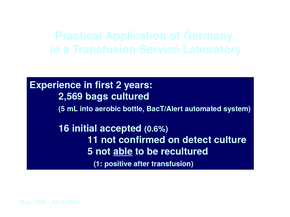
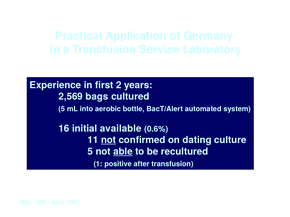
accepted: accepted -> available (121, 129)
not underline: none -> present (109, 140)
detect: detect -> dating (197, 140)
